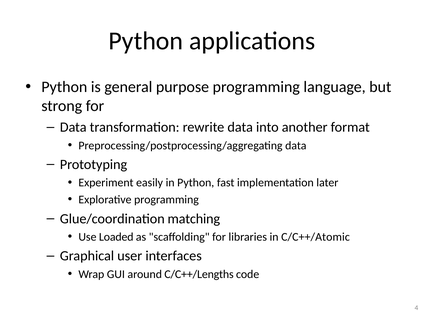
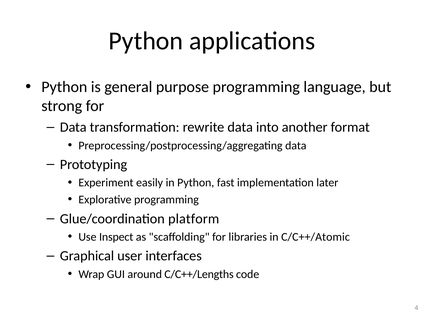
matching: matching -> platform (194, 219)
Loaded: Loaded -> Inspect (116, 237)
